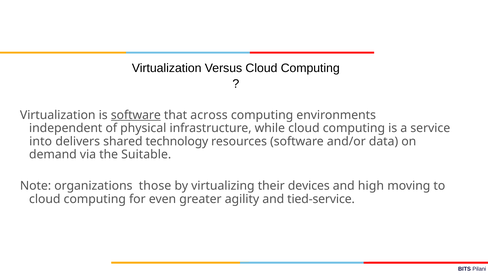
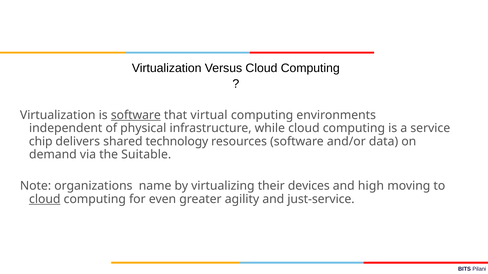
across: across -> virtual (209, 115)
into: into -> chip (41, 142)
those: those -> name (155, 186)
cloud underline: none -> present (45, 199)
tied-service: tied-service -> just-service (321, 199)
